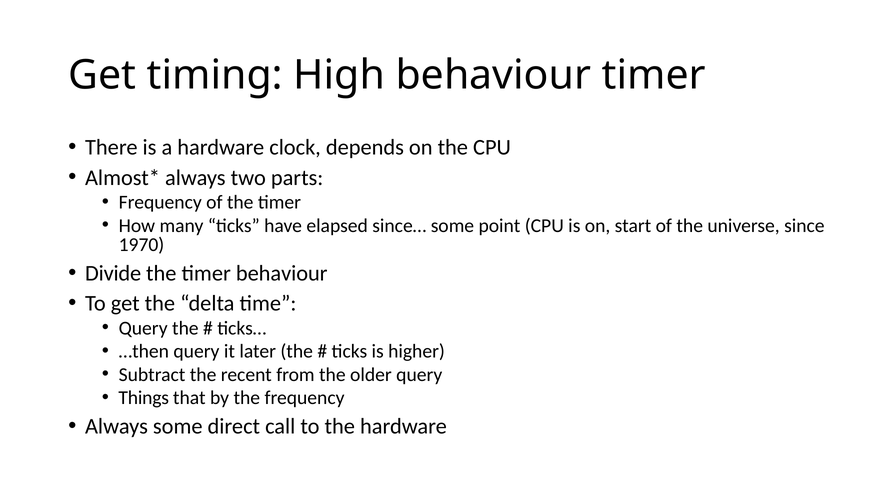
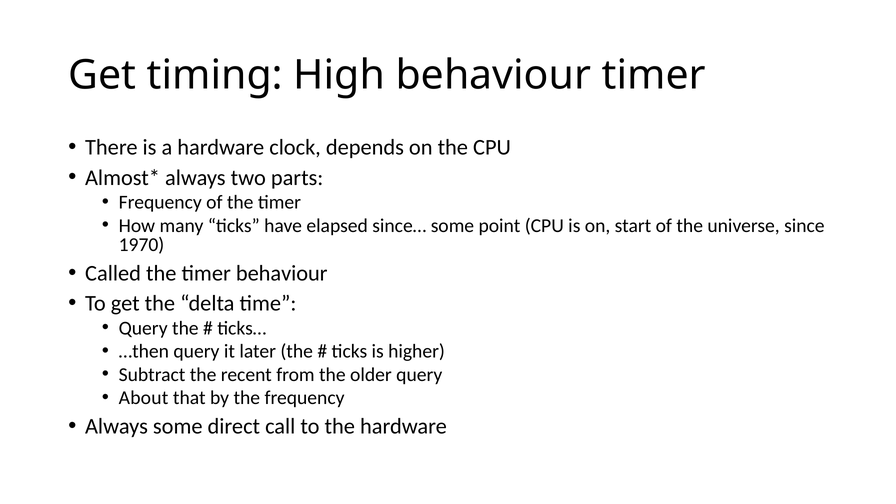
Divide: Divide -> Called (113, 273)
Things: Things -> About (144, 398)
